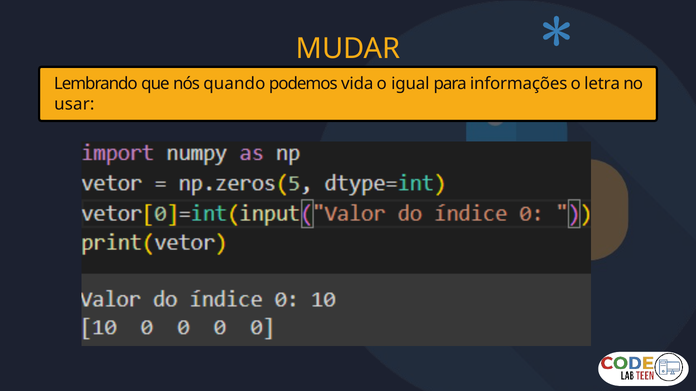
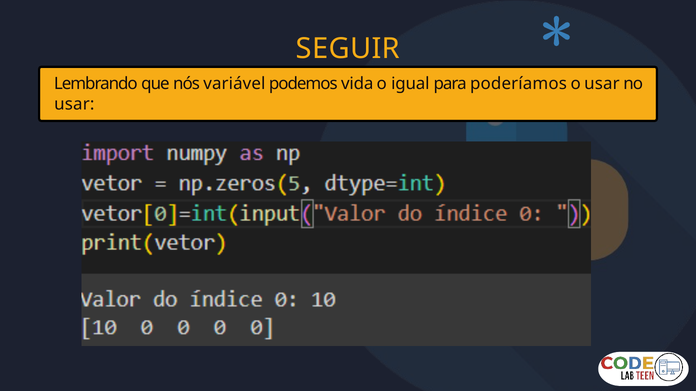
MUDAR: MUDAR -> SEGUIR (348, 49)
quando: quando -> variável (234, 84)
informações: informações -> poderíamos (518, 84)
o letra: letra -> usar (602, 84)
